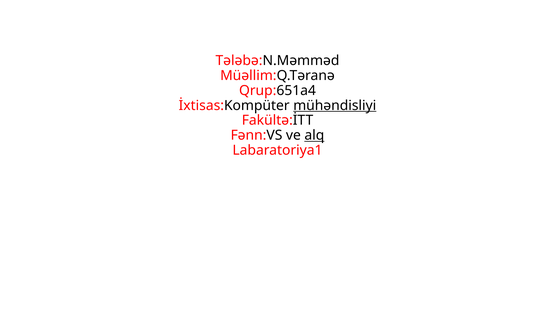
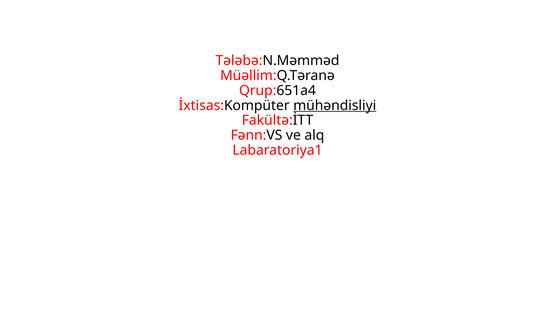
alq underline: present -> none (314, 135)
